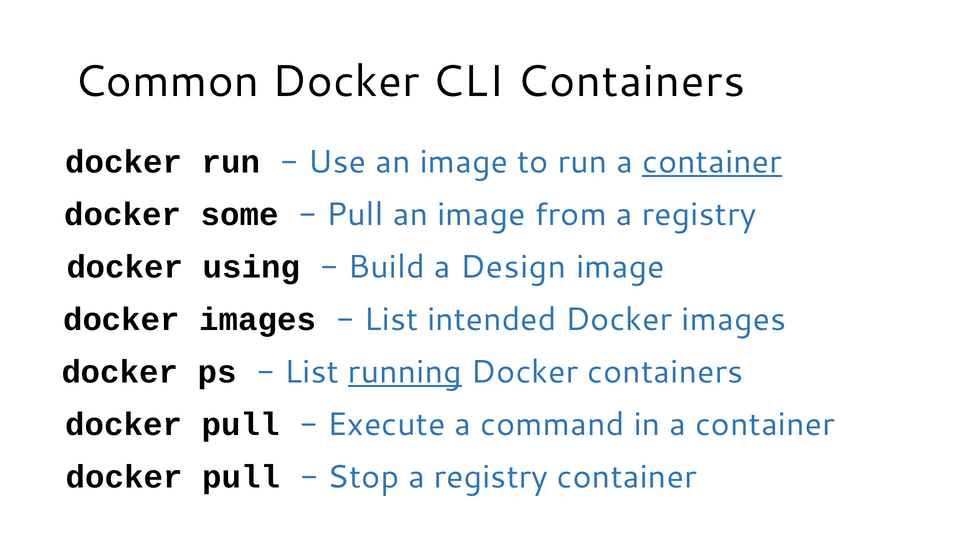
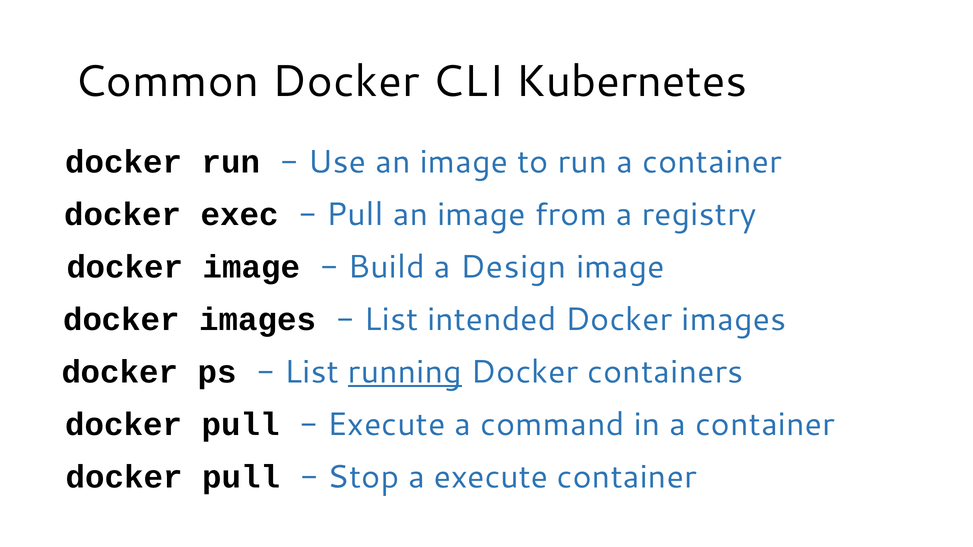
CLI Containers: Containers -> Kubernetes (632, 82)
container underline: present -> none (712, 162)
some: some -> exec (240, 215)
docker using: using -> image (252, 267)
Stop a registry: registry -> execute (491, 477)
